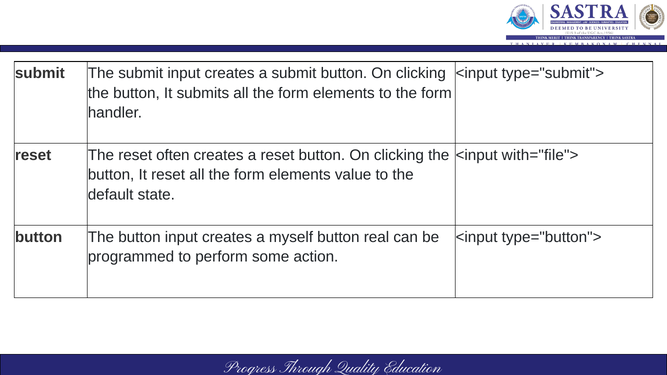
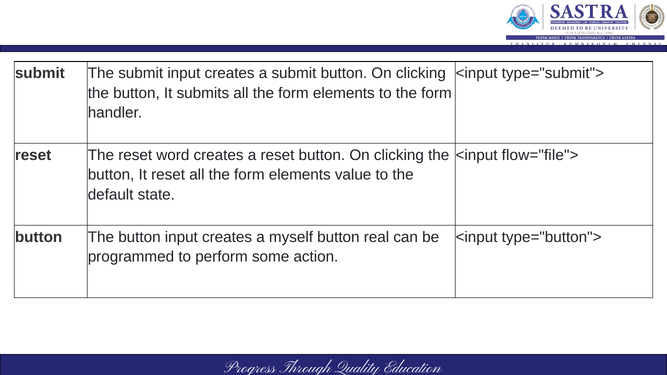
often: often -> word (173, 155)
with="file">: with="file"> -> flow="file"> (540, 155)
